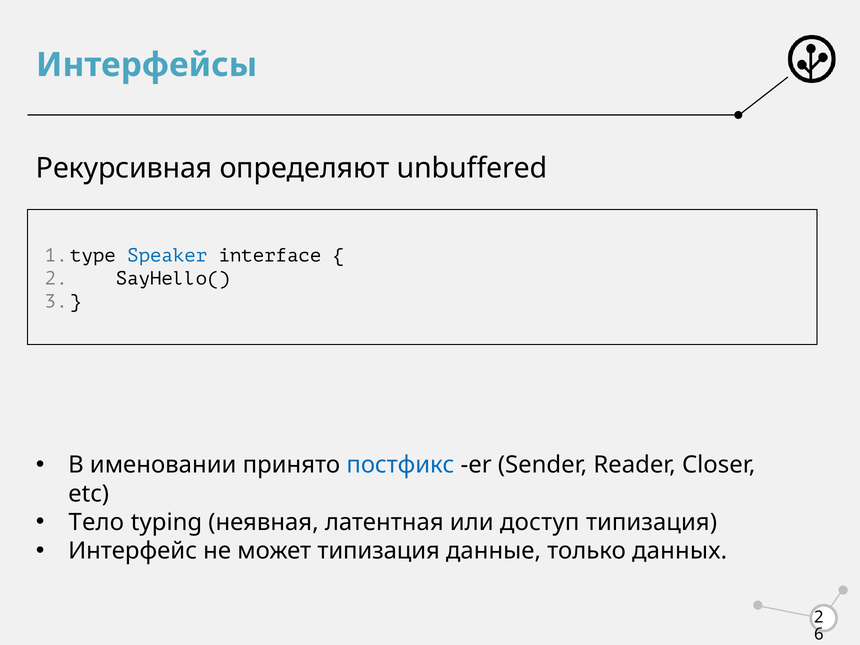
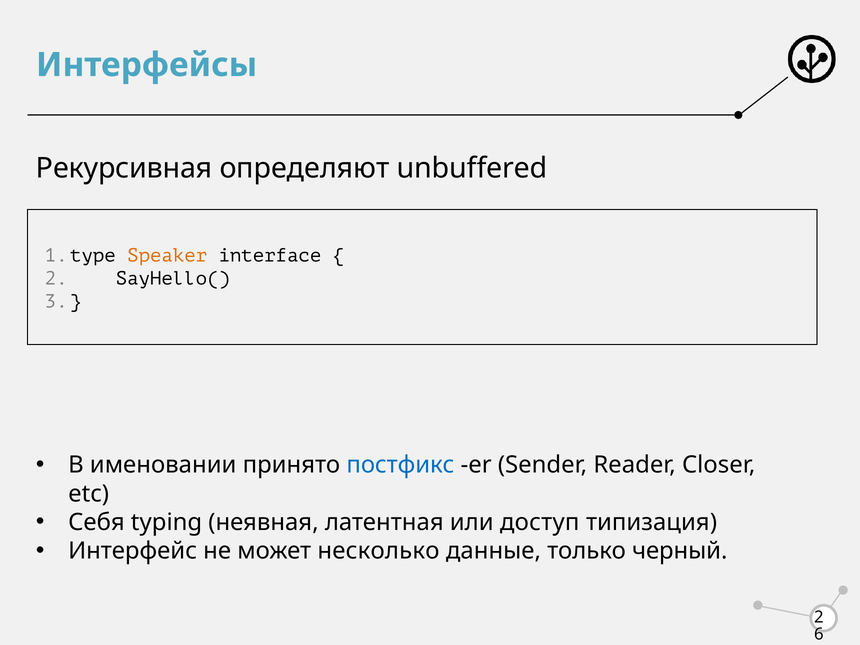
Speaker colour: blue -> orange (167, 255)
Тело: Тело -> Себя (96, 522)
может типизация: типизация -> несколько (378, 551)
данных: данных -> черный (680, 551)
